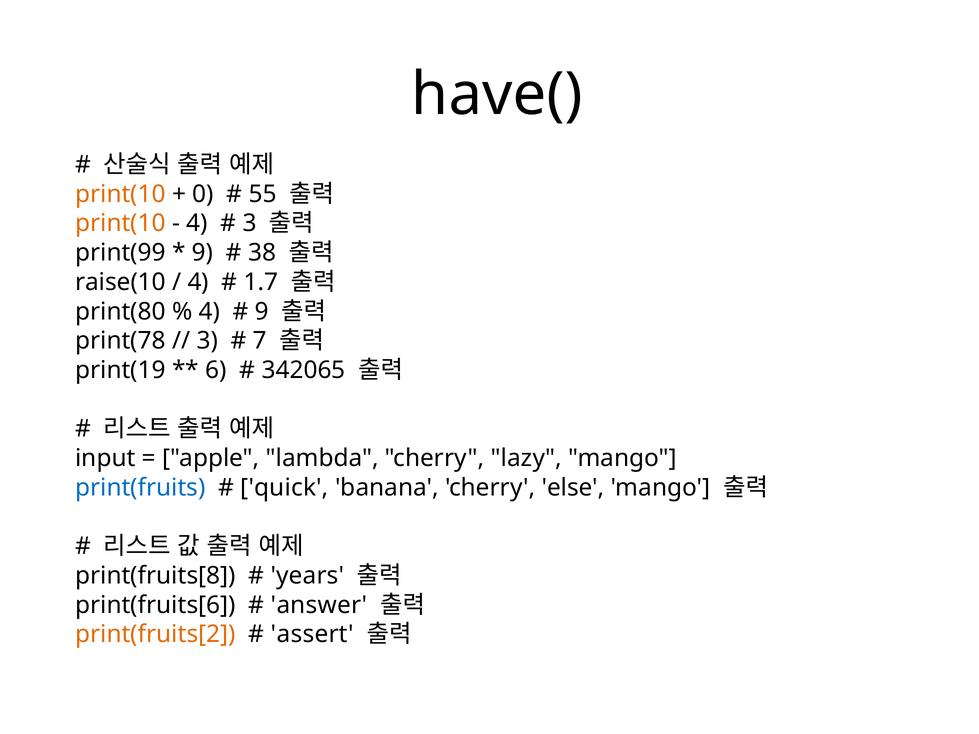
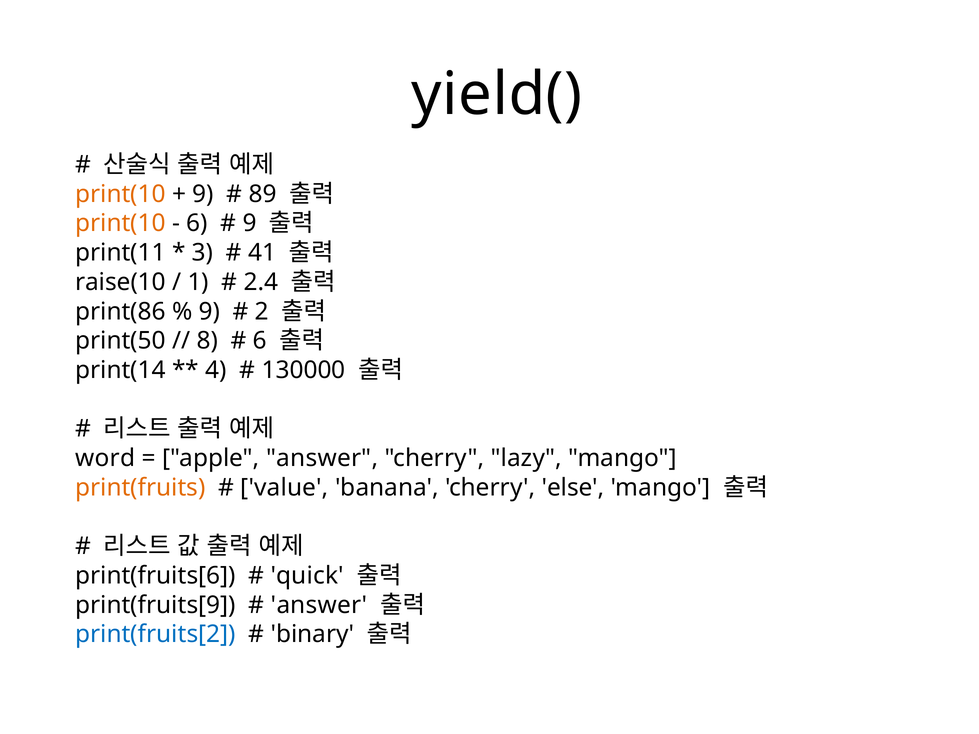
have(: have( -> yield( (497, 95)
0: 0 -> 9 (203, 194)
55: 55 -> 89 (263, 194)
4: 4 -> 6 (197, 223)
3: 3 -> 9 (250, 223)
print(99: print(99 -> print(11 (120, 253)
9: 9 -> 3 (202, 253)
38: 38 -> 41 (262, 253)
4: 4 -> 1 (198, 282)
1.7: 1.7 -> 2.4 (261, 282)
print(80: print(80 -> print(86 (120, 312)
4: 4 -> 9 (209, 312)
9: 9 -> 2 (262, 312)
print(78: print(78 -> print(50 (120, 341)
3: 3 -> 8 (207, 341)
7: 7 -> 6 (260, 341)
print(19: print(19 -> print(14 (120, 370)
6: 6 -> 4 (216, 370)
342065: 342065 -> 130000 (304, 370)
input: input -> word (105, 458)
apple lambda: lambda -> answer (322, 458)
print(fruits colour: blue -> orange (140, 488)
quick: quick -> value (284, 488)
print(fruits[8: print(fruits[8 -> print(fruits[6 (155, 576)
years: years -> quick (307, 576)
print(fruits[6: print(fruits[6 -> print(fruits[9 (155, 605)
print(fruits[2 colour: orange -> blue (155, 635)
assert: assert -> binary (312, 635)
